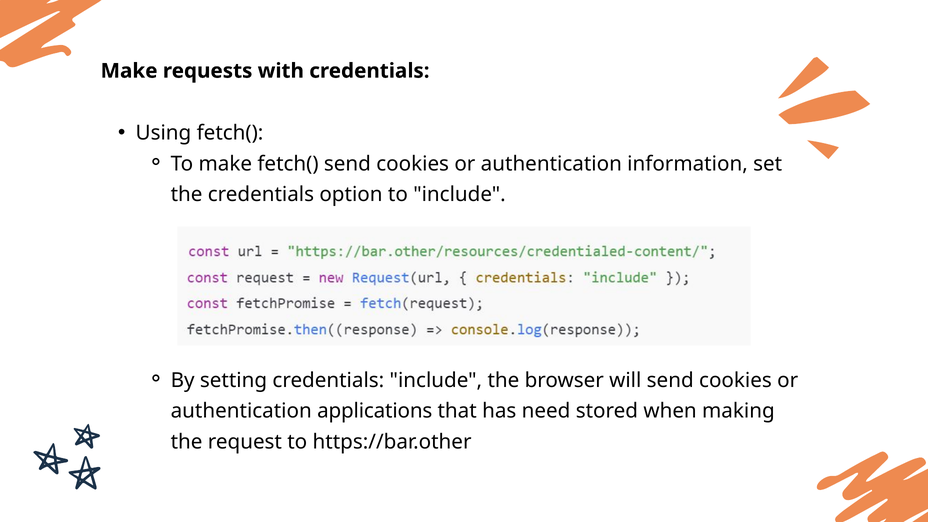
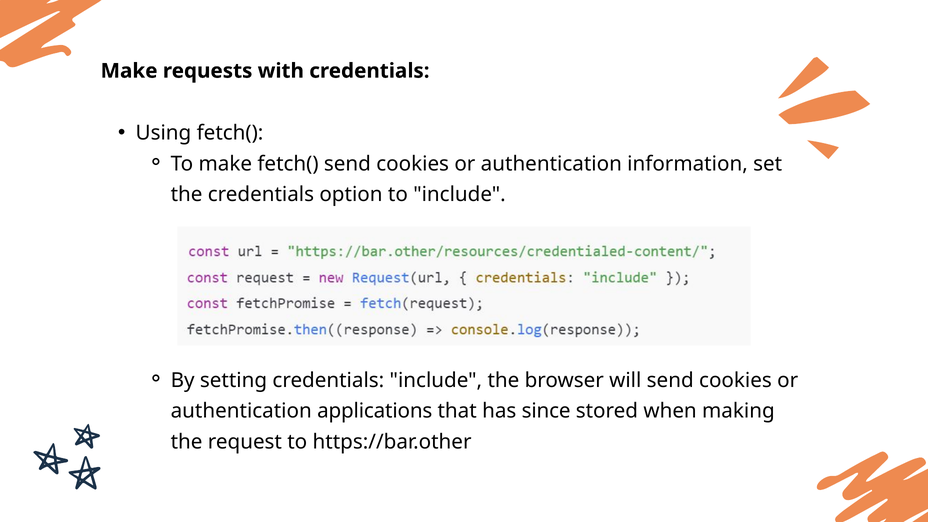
need: need -> since (546, 411)
